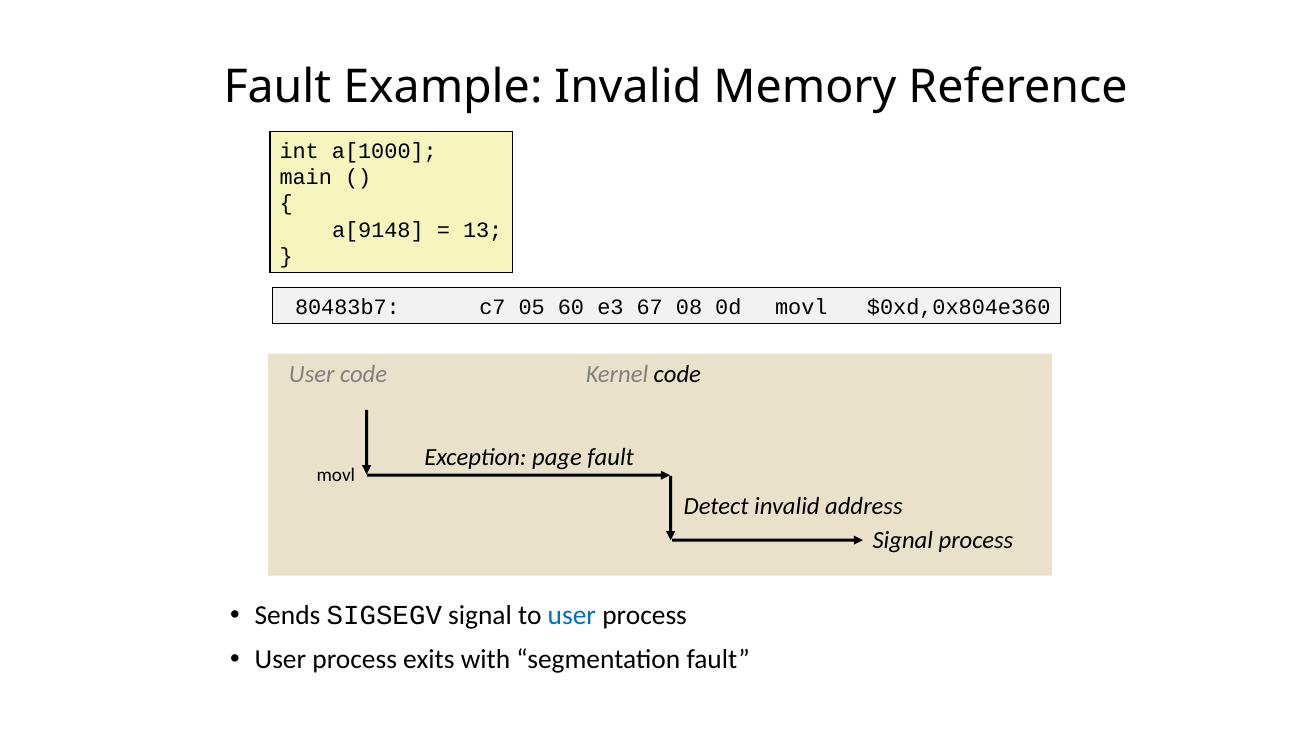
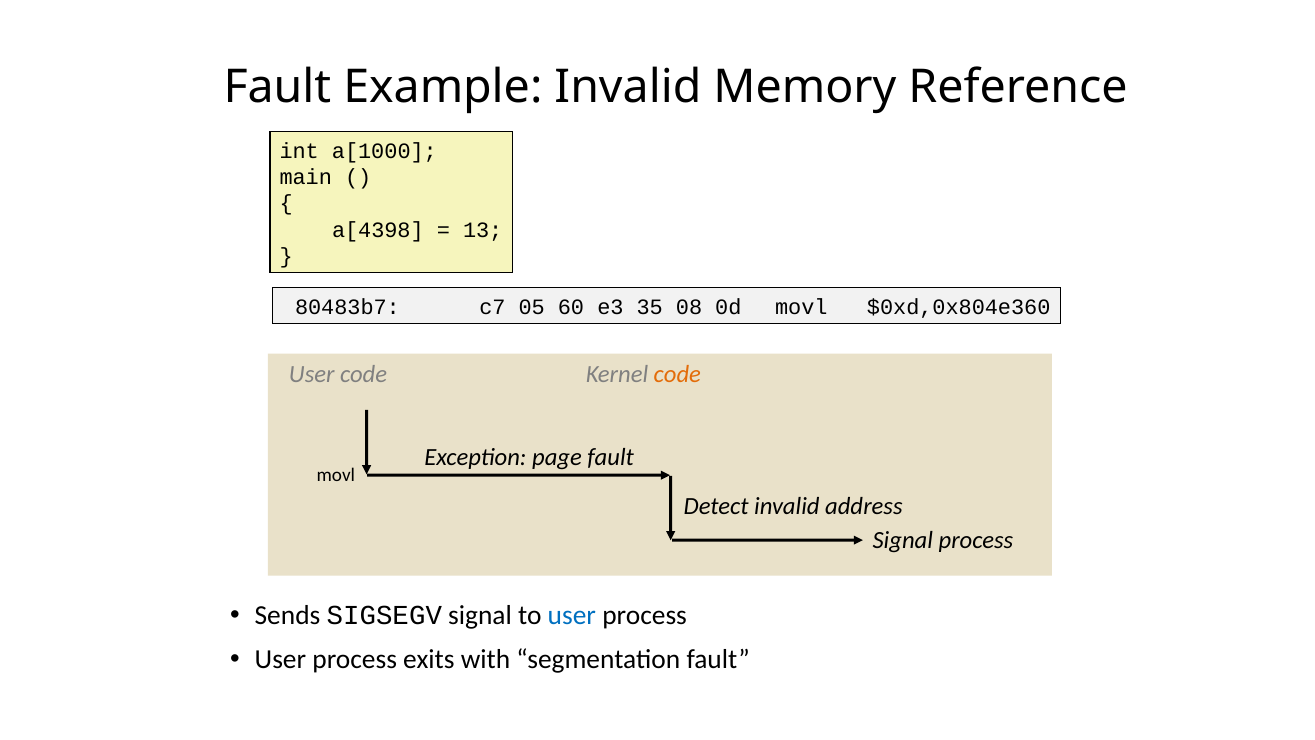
a[9148: a[9148 -> a[4398 (378, 230)
67: 67 -> 35 (650, 307)
code colour: black -> orange (677, 375)
